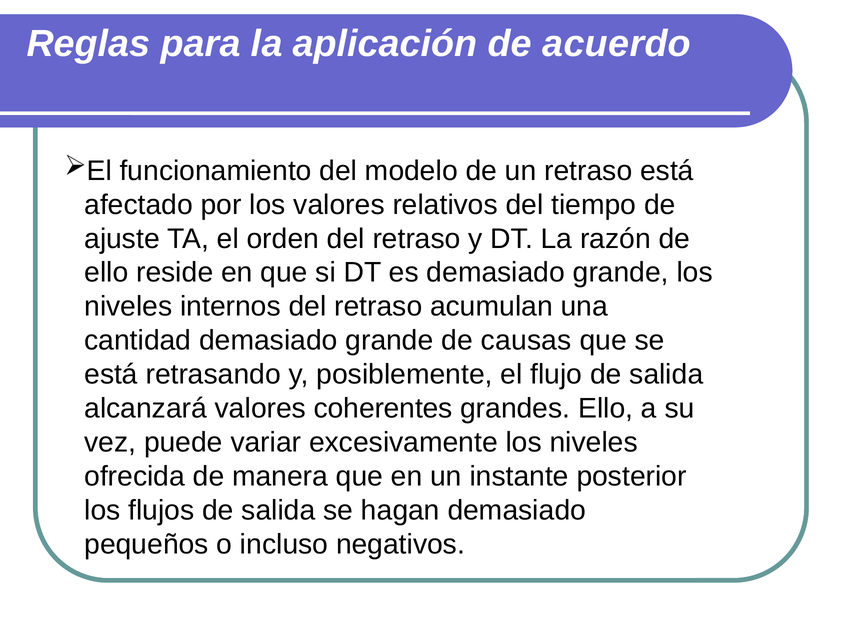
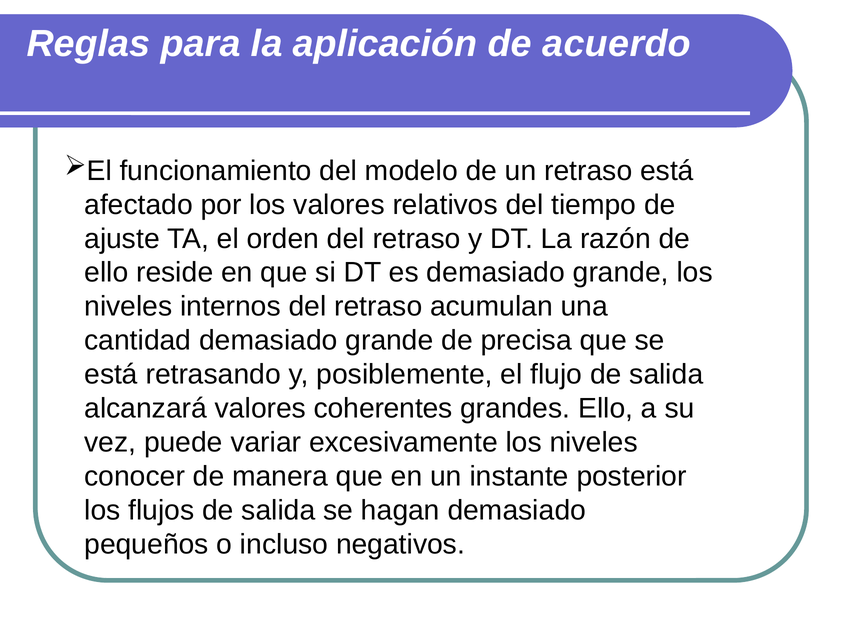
causas: causas -> precisa (526, 340)
ofrecida: ofrecida -> conocer (135, 476)
